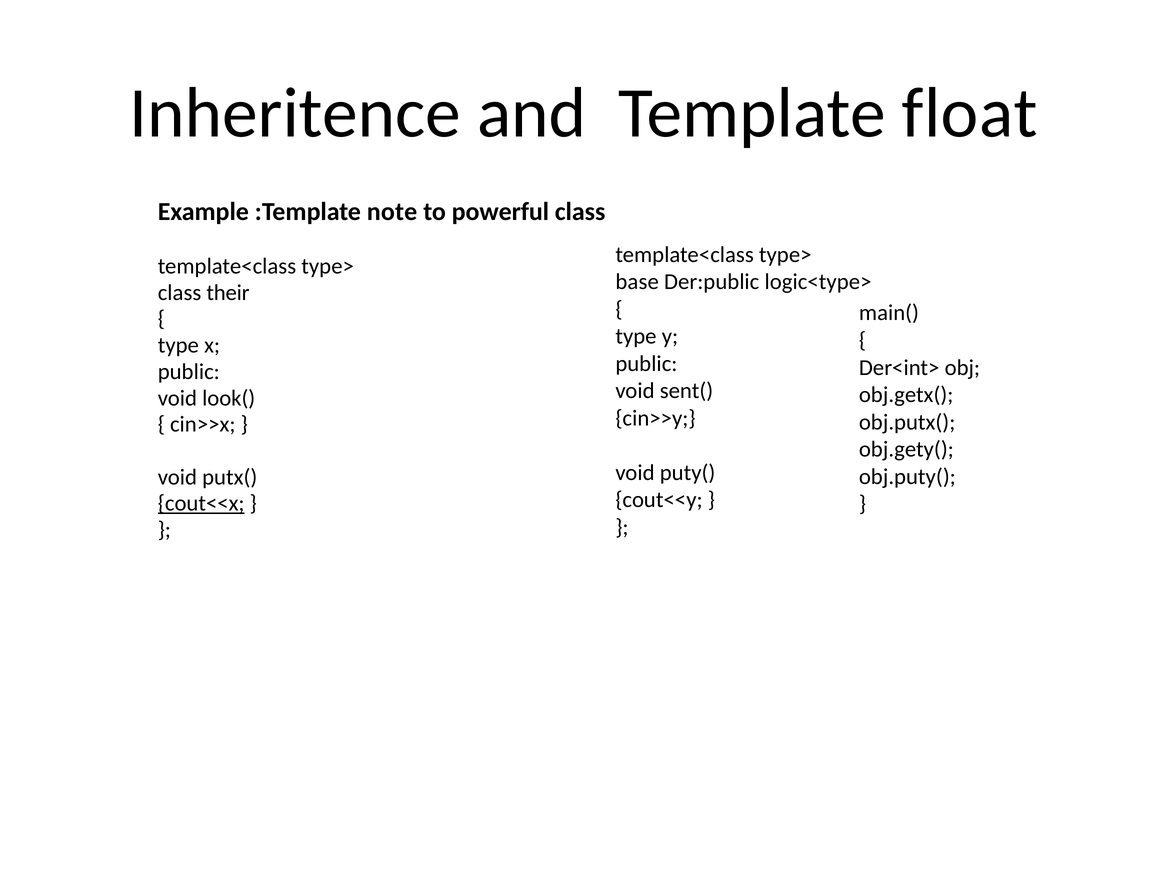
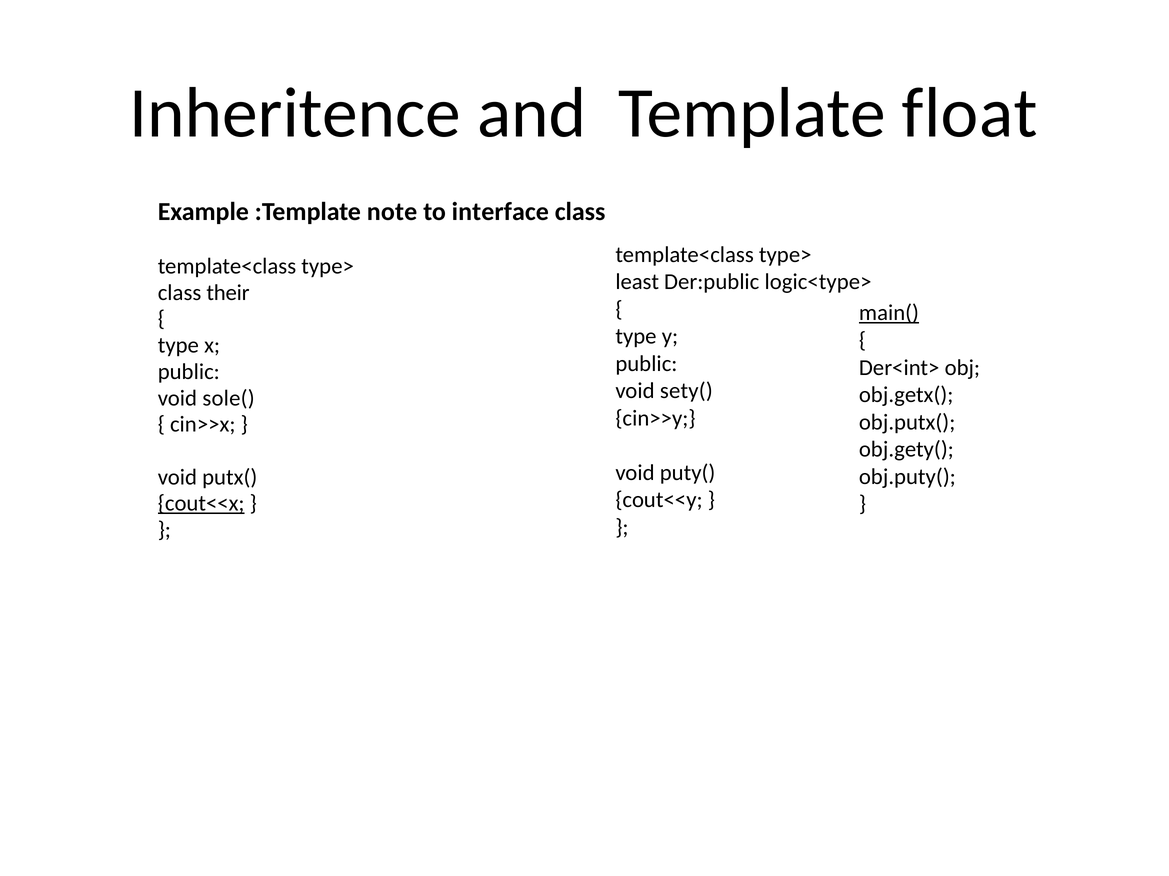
powerful: powerful -> interface (500, 212)
base: base -> least (637, 282)
main( underline: none -> present (889, 313)
sent(: sent( -> sety( (686, 391)
look(: look( -> sole( (229, 398)
